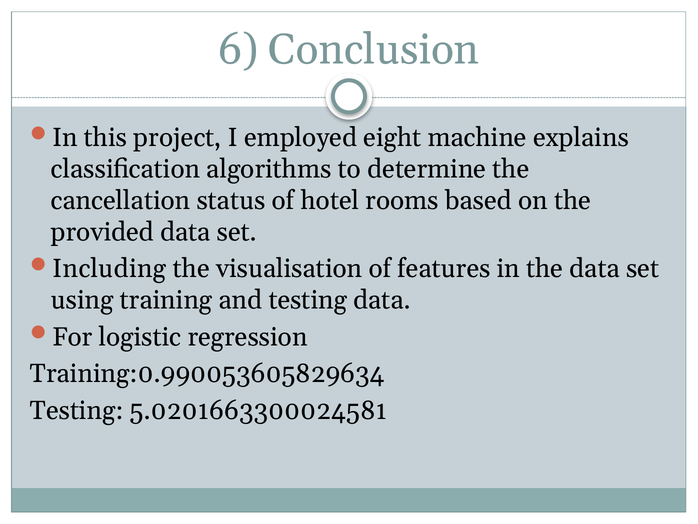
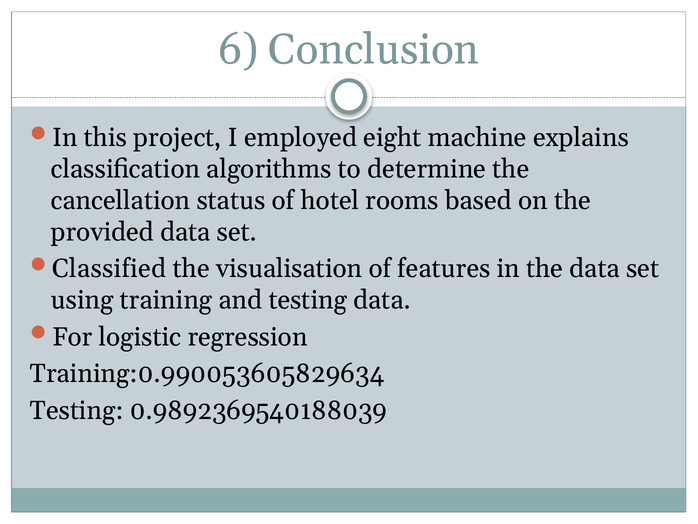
Including: Including -> Classified (109, 269)
5.0201663300024581: 5.0201663300024581 -> 0.9892369540188039 (259, 410)
